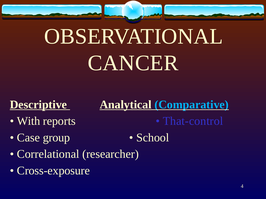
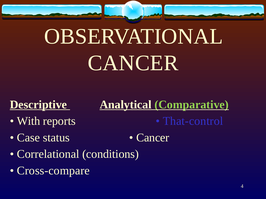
Comparative colour: light blue -> light green (192, 105)
group: group -> status (56, 138)
School: School -> Cancer (153, 138)
researcher: researcher -> conditions (111, 154)
Cross-exposure: Cross-exposure -> Cross-compare (53, 171)
